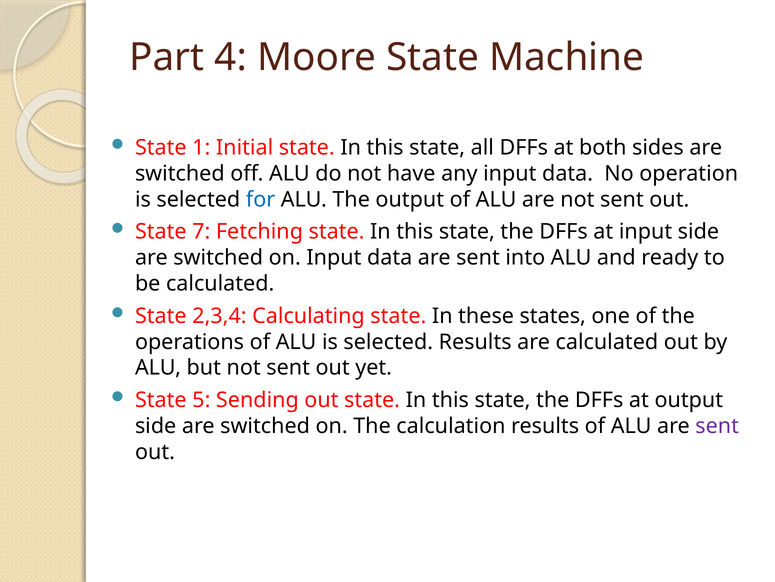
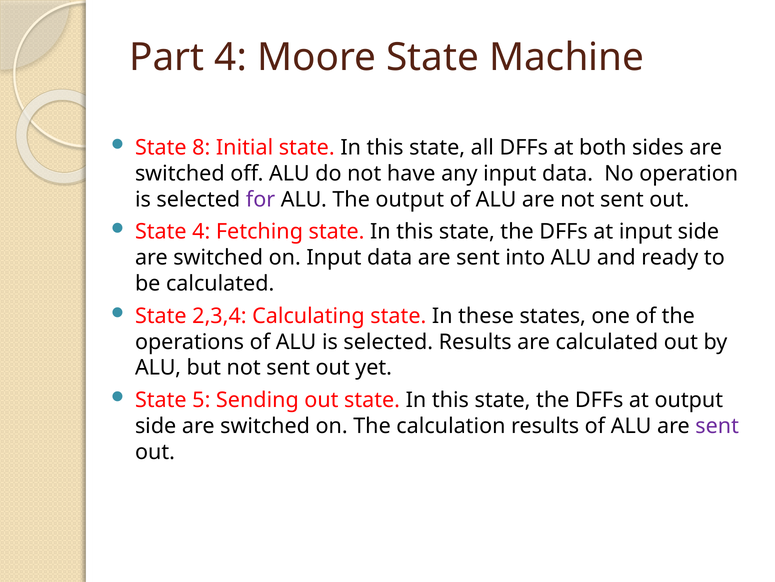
1: 1 -> 8 (201, 147)
for colour: blue -> purple (261, 199)
State 7: 7 -> 4 (201, 232)
